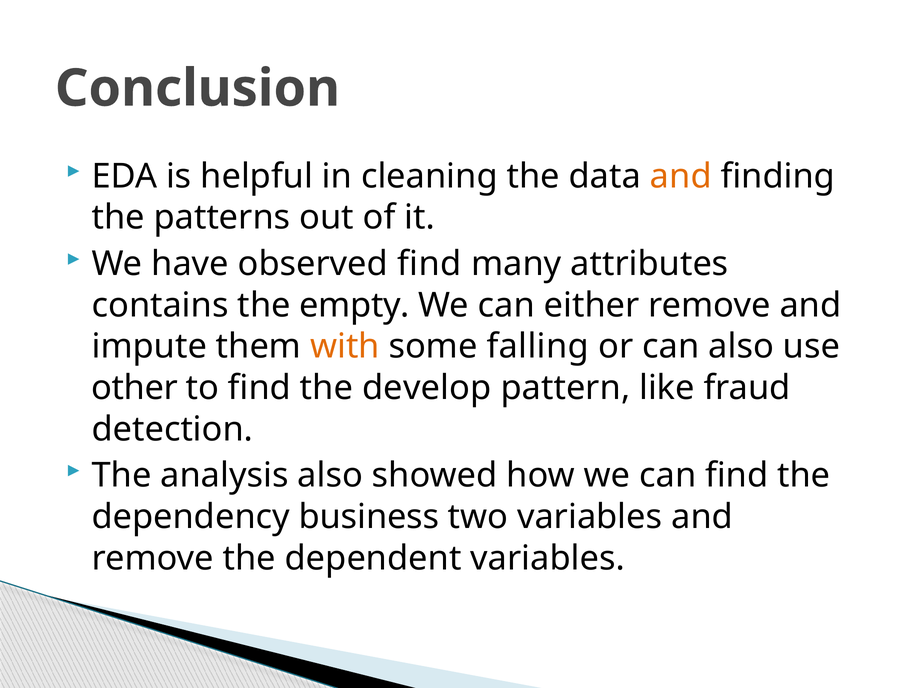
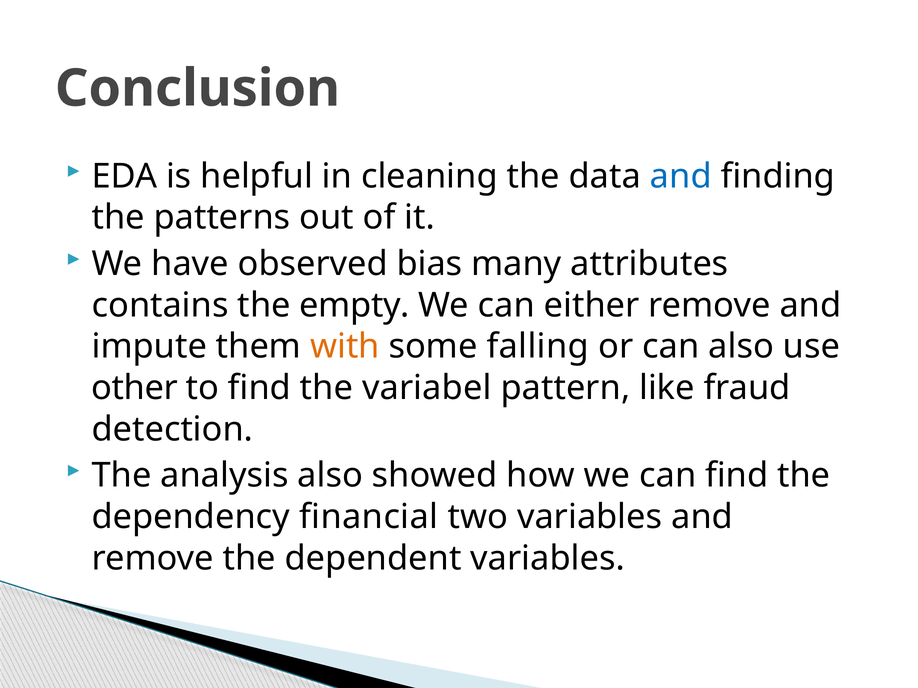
and colour: orange -> blue (681, 176)
observed find: find -> bias (430, 264)
develop: develop -> variabel (427, 388)
business: business -> financial (369, 517)
